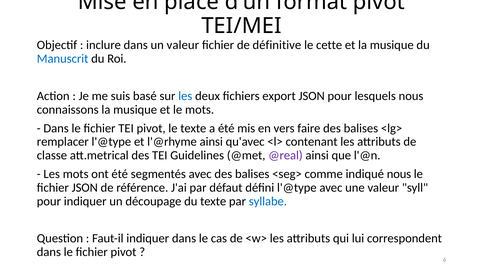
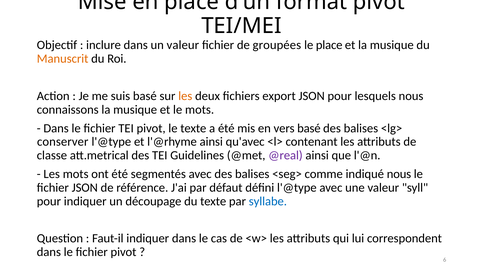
définitive: définitive -> groupées (277, 45)
le cette: cette -> place (329, 45)
Manuscrit colour: blue -> orange (63, 59)
les colour: blue -> orange (185, 96)
vers faire: faire -> basé (309, 128)
remplacer: remplacer -> conserver (63, 142)
